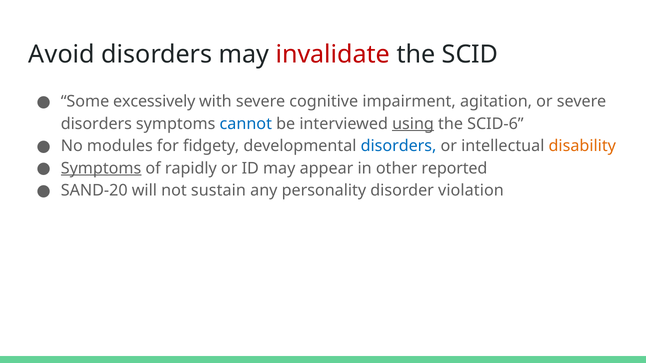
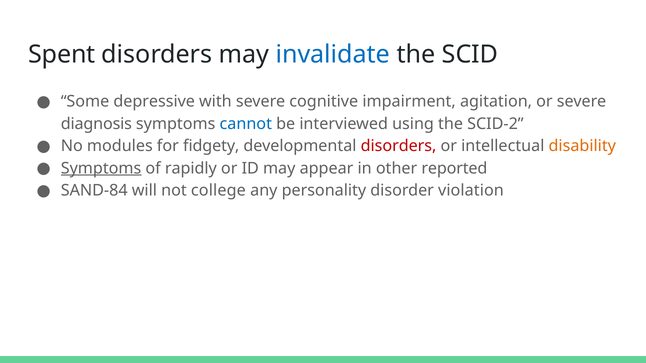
Avoid: Avoid -> Spent (62, 55)
invalidate colour: red -> blue (333, 55)
excessively: excessively -> depressive (154, 102)
disorders: disorders -> diagnosis (96, 124)
using underline: present -> none (413, 124)
SCID‐6: SCID‐6 -> SCID‐2 (495, 124)
disorders colour: blue -> red (399, 146)
SAND-20: SAND-20 -> SAND-84 (94, 191)
sustain: sustain -> college (218, 191)
